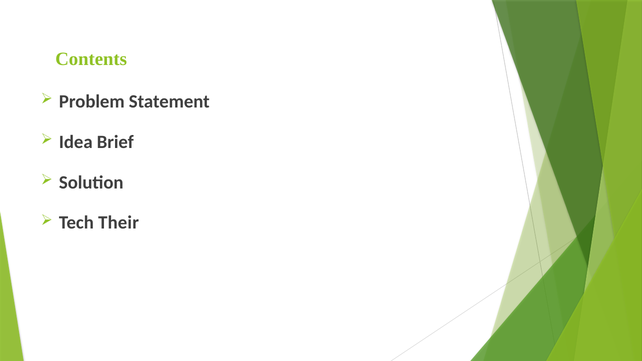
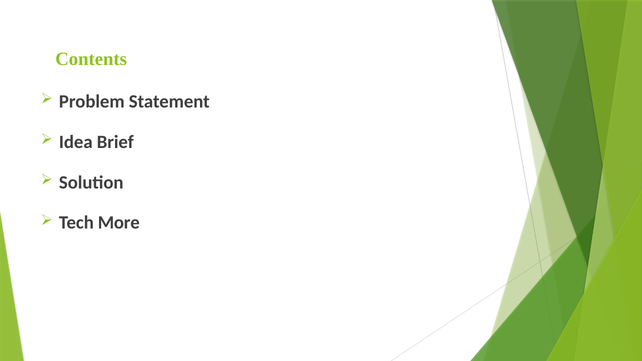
Their: Their -> More (119, 223)
